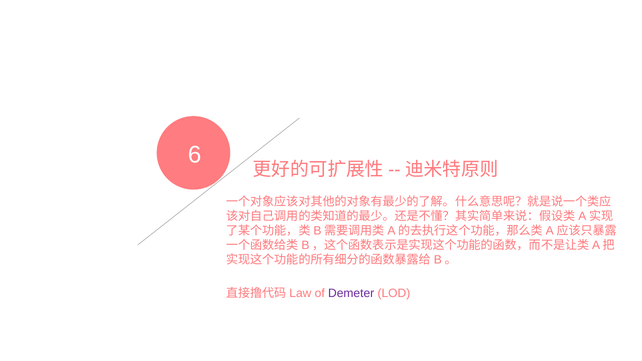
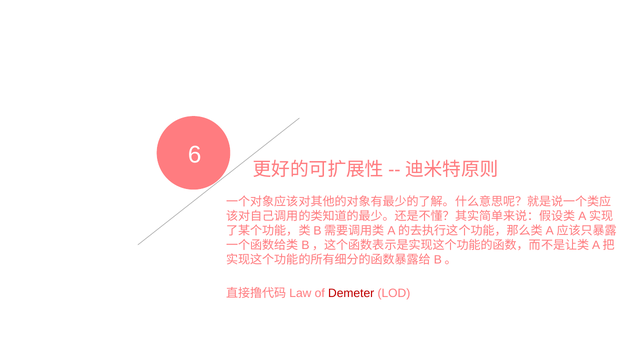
Demeter colour: purple -> red (351, 293)
